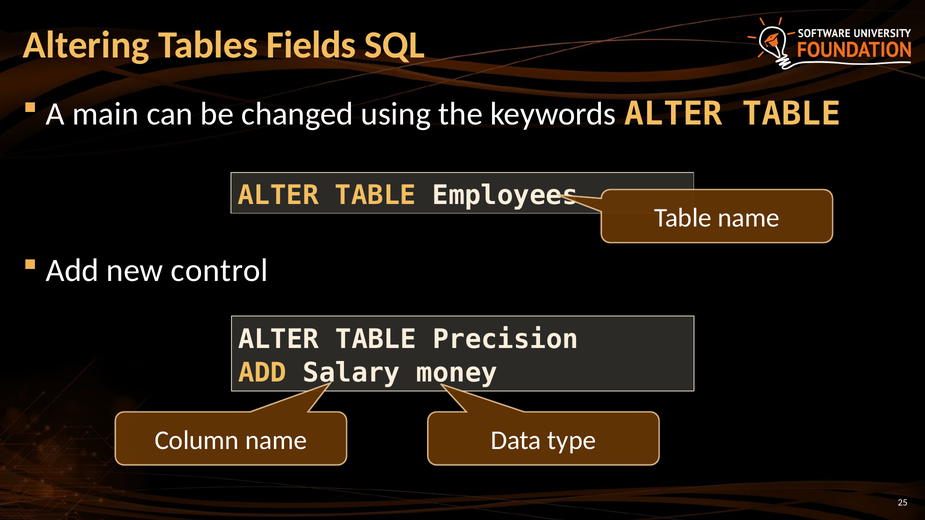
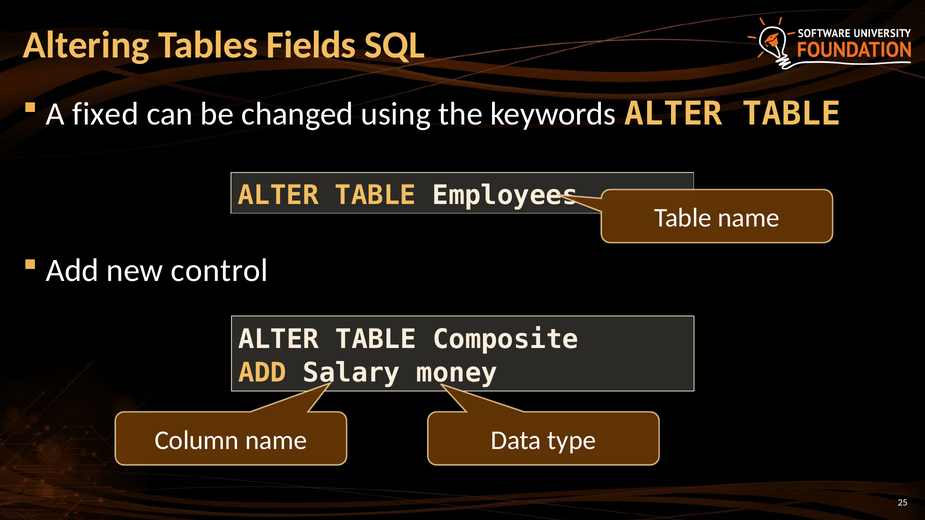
main: main -> fixed (105, 114)
Precision: Precision -> Composite (506, 339)
